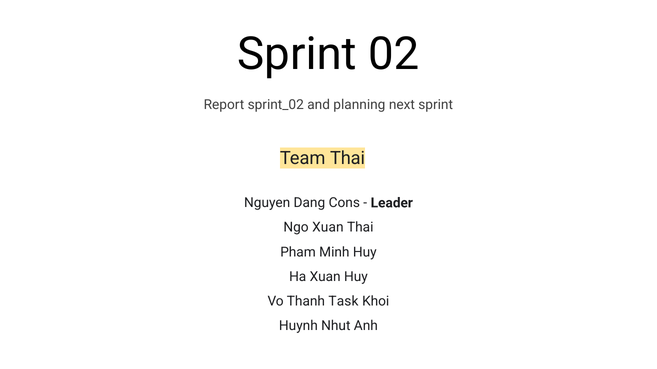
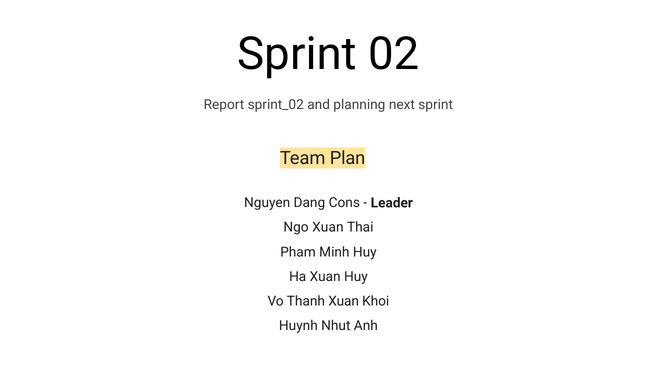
Team Thai: Thai -> Plan (348, 158)
Thanh Task: Task -> Xuan (344, 302)
